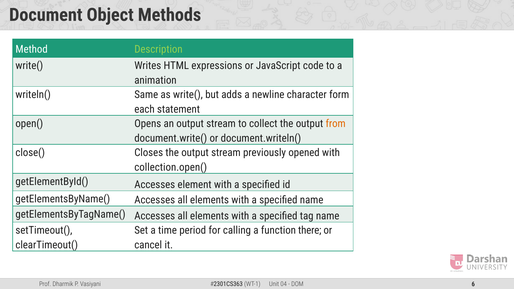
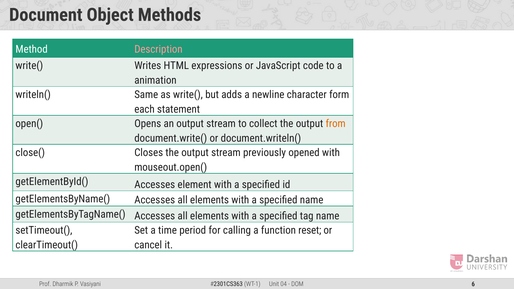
Description colour: light green -> pink (158, 49)
collection.open(: collection.open( -> mouseout.open( (171, 167)
there: there -> reset (310, 230)
